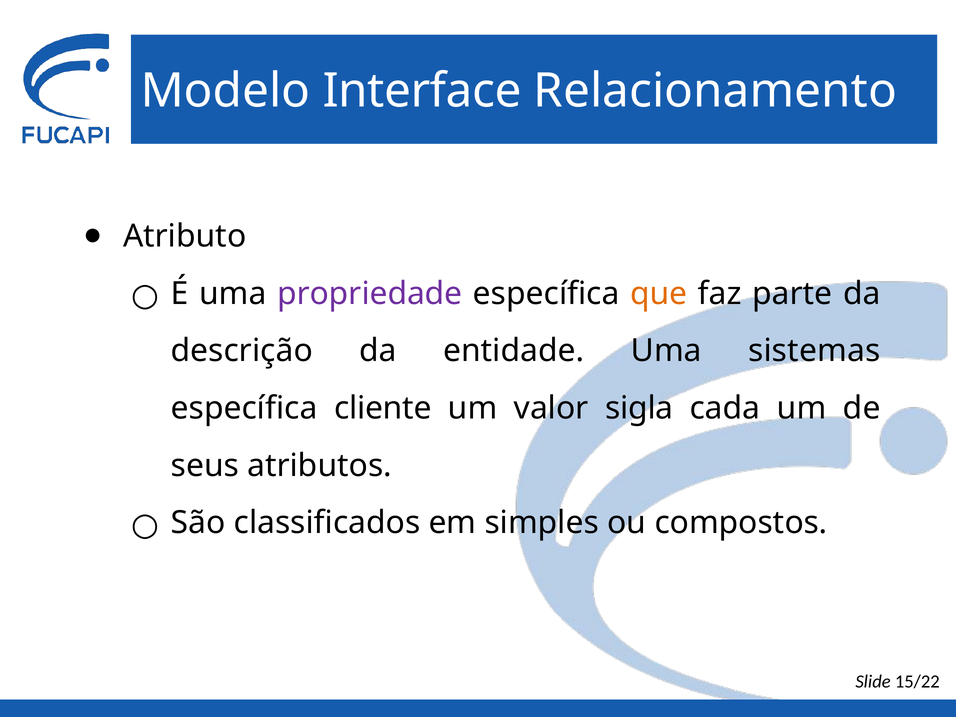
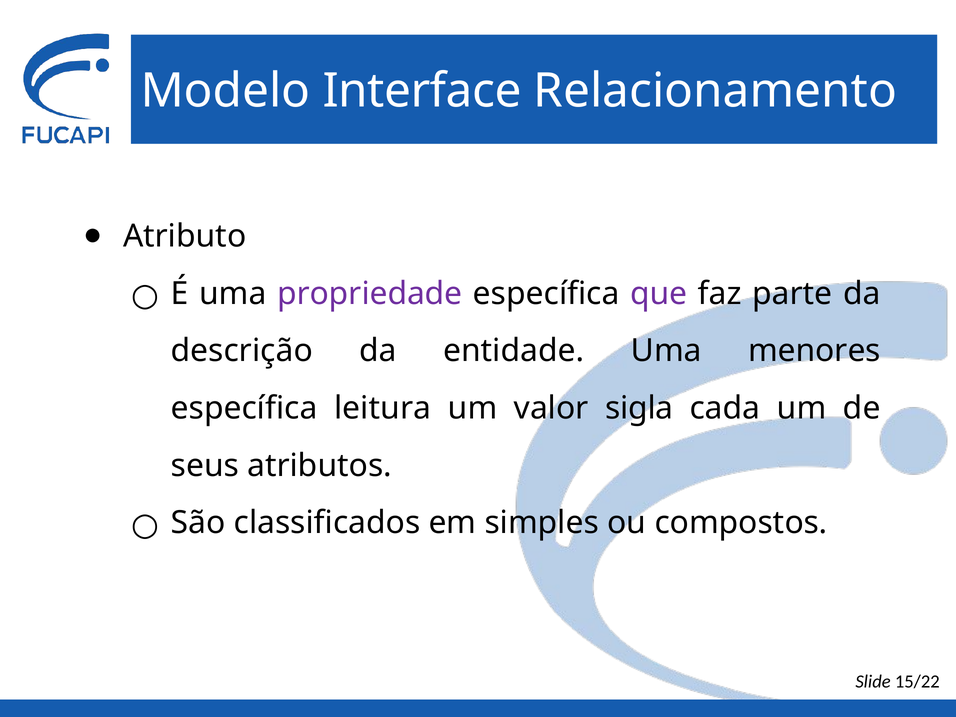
que colour: orange -> purple (659, 293)
sistemas: sistemas -> menores (814, 351)
cliente: cliente -> leitura (383, 408)
